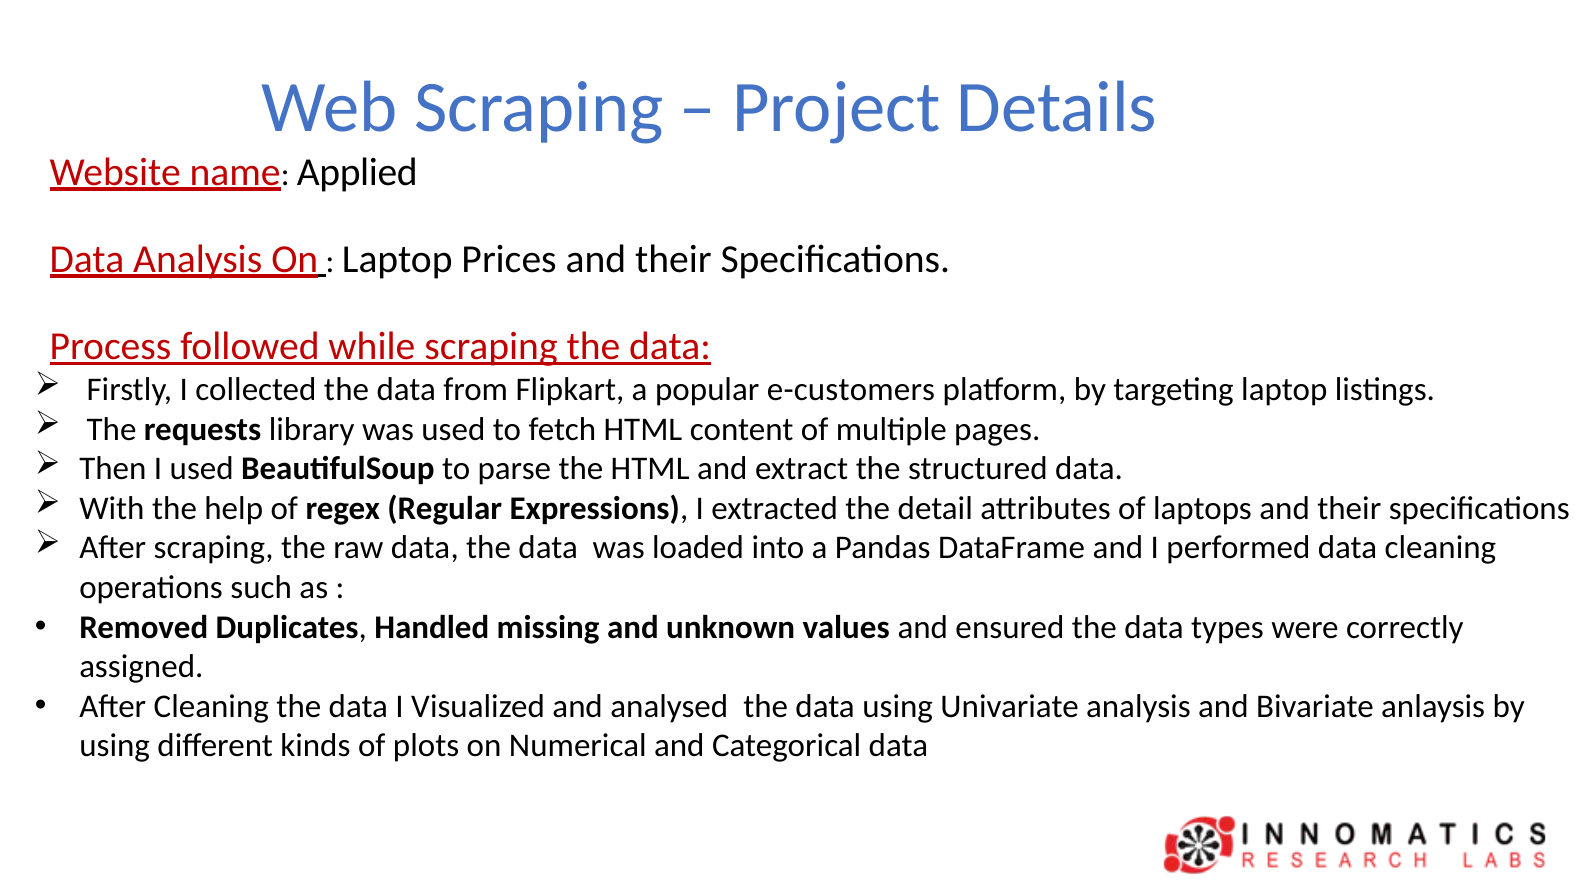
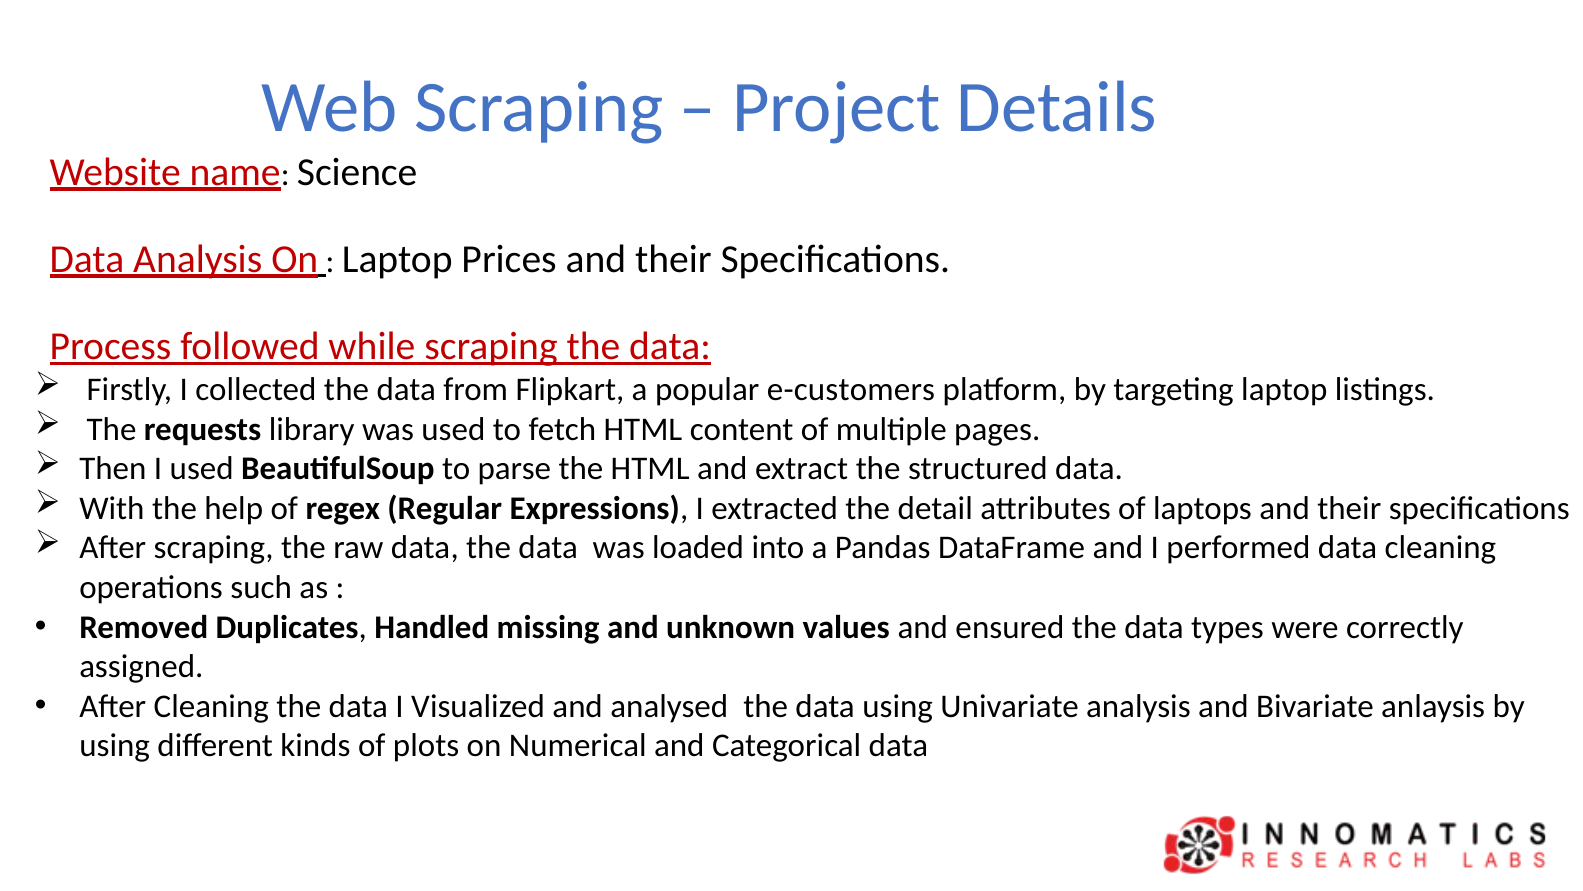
Applied: Applied -> Science (357, 172)
